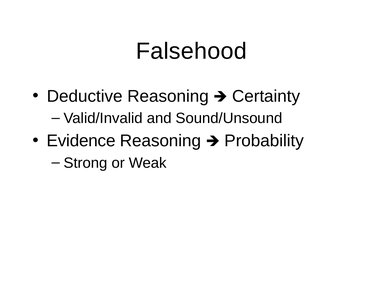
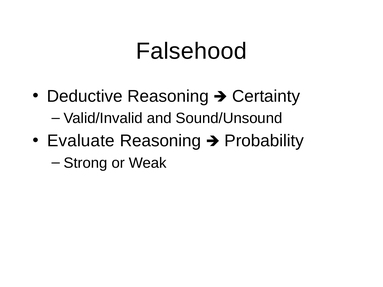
Evidence: Evidence -> Evaluate (81, 141)
